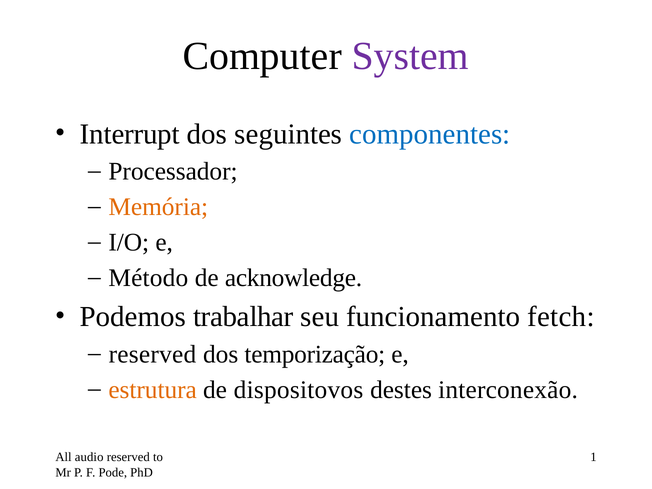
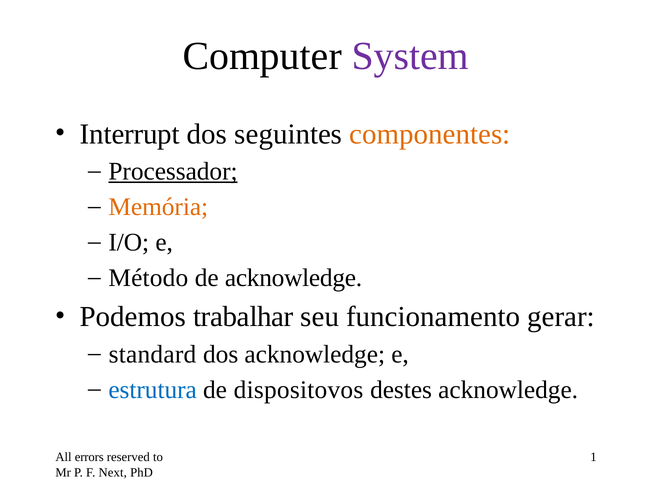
componentes colour: blue -> orange (430, 134)
Processador underline: none -> present (173, 171)
fetch: fetch -> gerar (561, 317)
reserved: reserved -> standard (152, 354)
dos temporização: temporização -> acknowledge (315, 354)
estrutura colour: orange -> blue (153, 390)
destes interconexão: interconexão -> acknowledge (508, 390)
audio: audio -> errors (89, 457)
Pode: Pode -> Next (113, 473)
